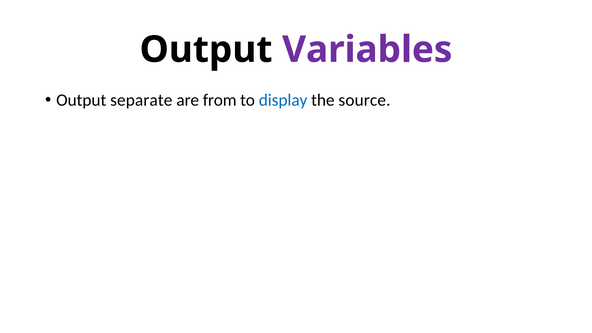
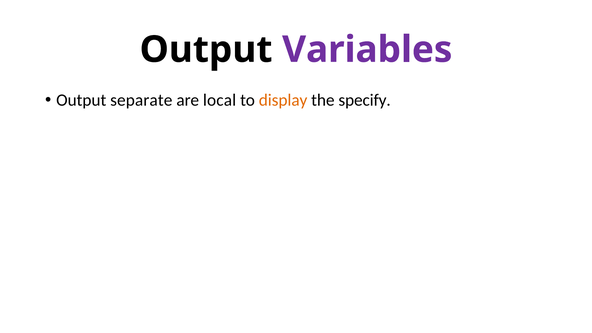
from: from -> local (220, 100)
display colour: blue -> orange (283, 100)
source: source -> specify (365, 100)
